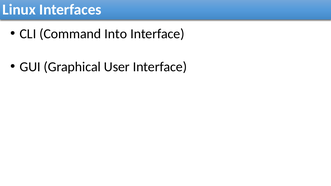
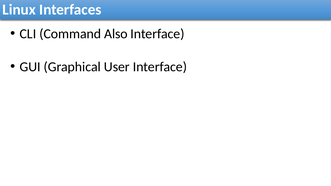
Into: Into -> Also (116, 34)
